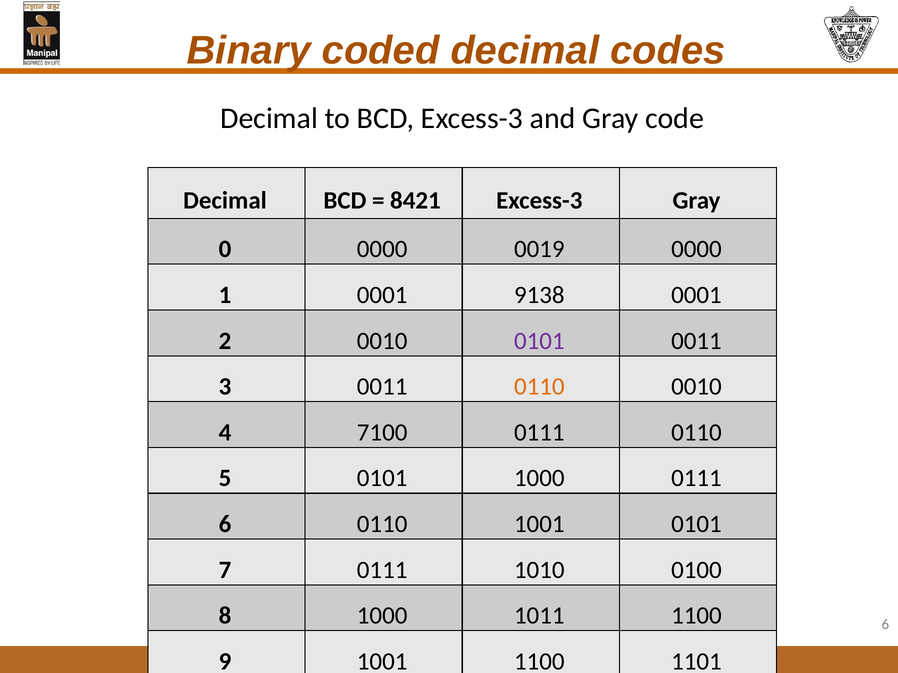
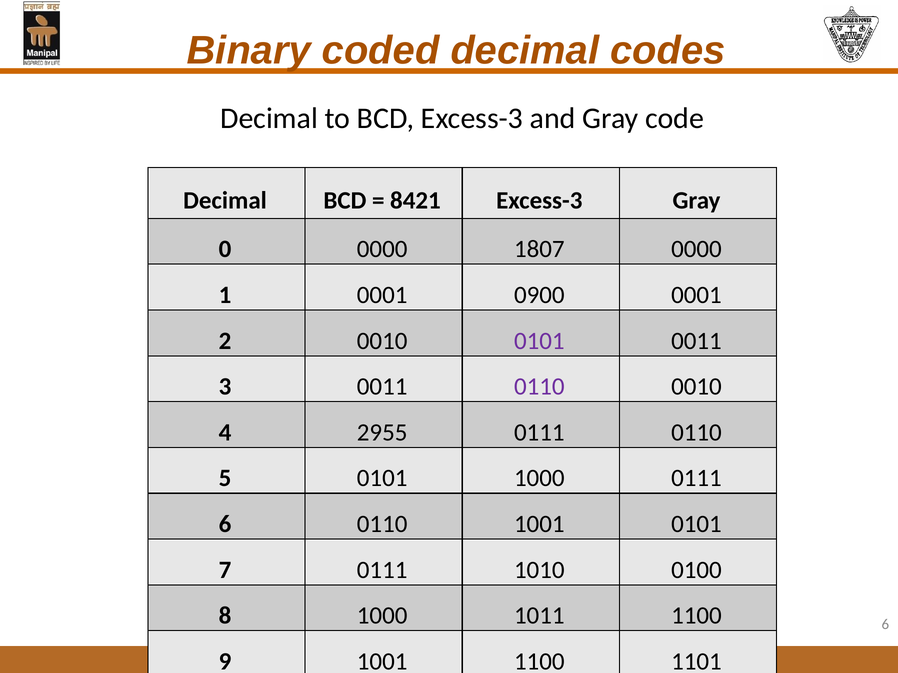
0019: 0019 -> 1807 (539, 249)
9138: 9138 -> 0900 (539, 295)
0110 colour: orange -> purple (539, 387)
7100: 7100 -> 2955 (382, 433)
